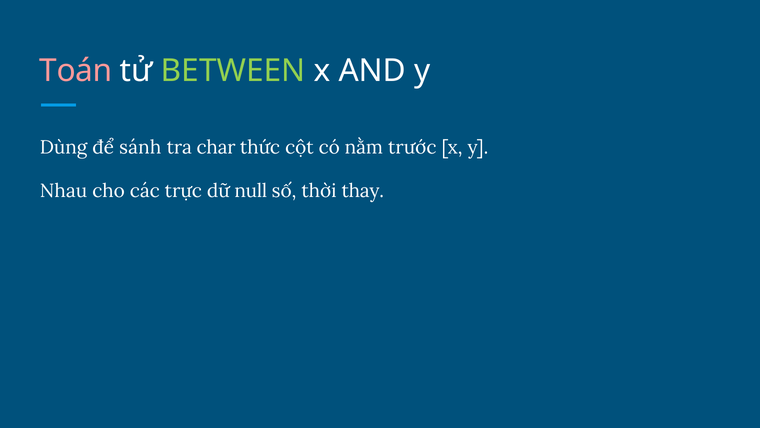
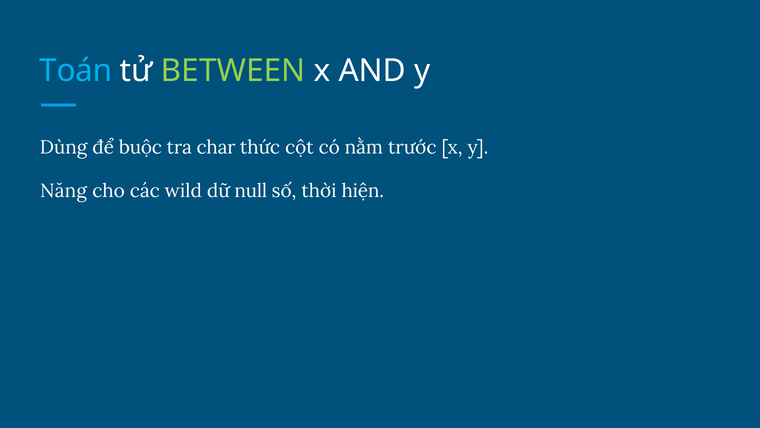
Toán colour: pink -> light blue (76, 71)
sánh: sánh -> buộc (140, 148)
Nhau: Nhau -> Năng (63, 191)
trực: trực -> wild (183, 191)
thay: thay -> hiện (363, 191)
